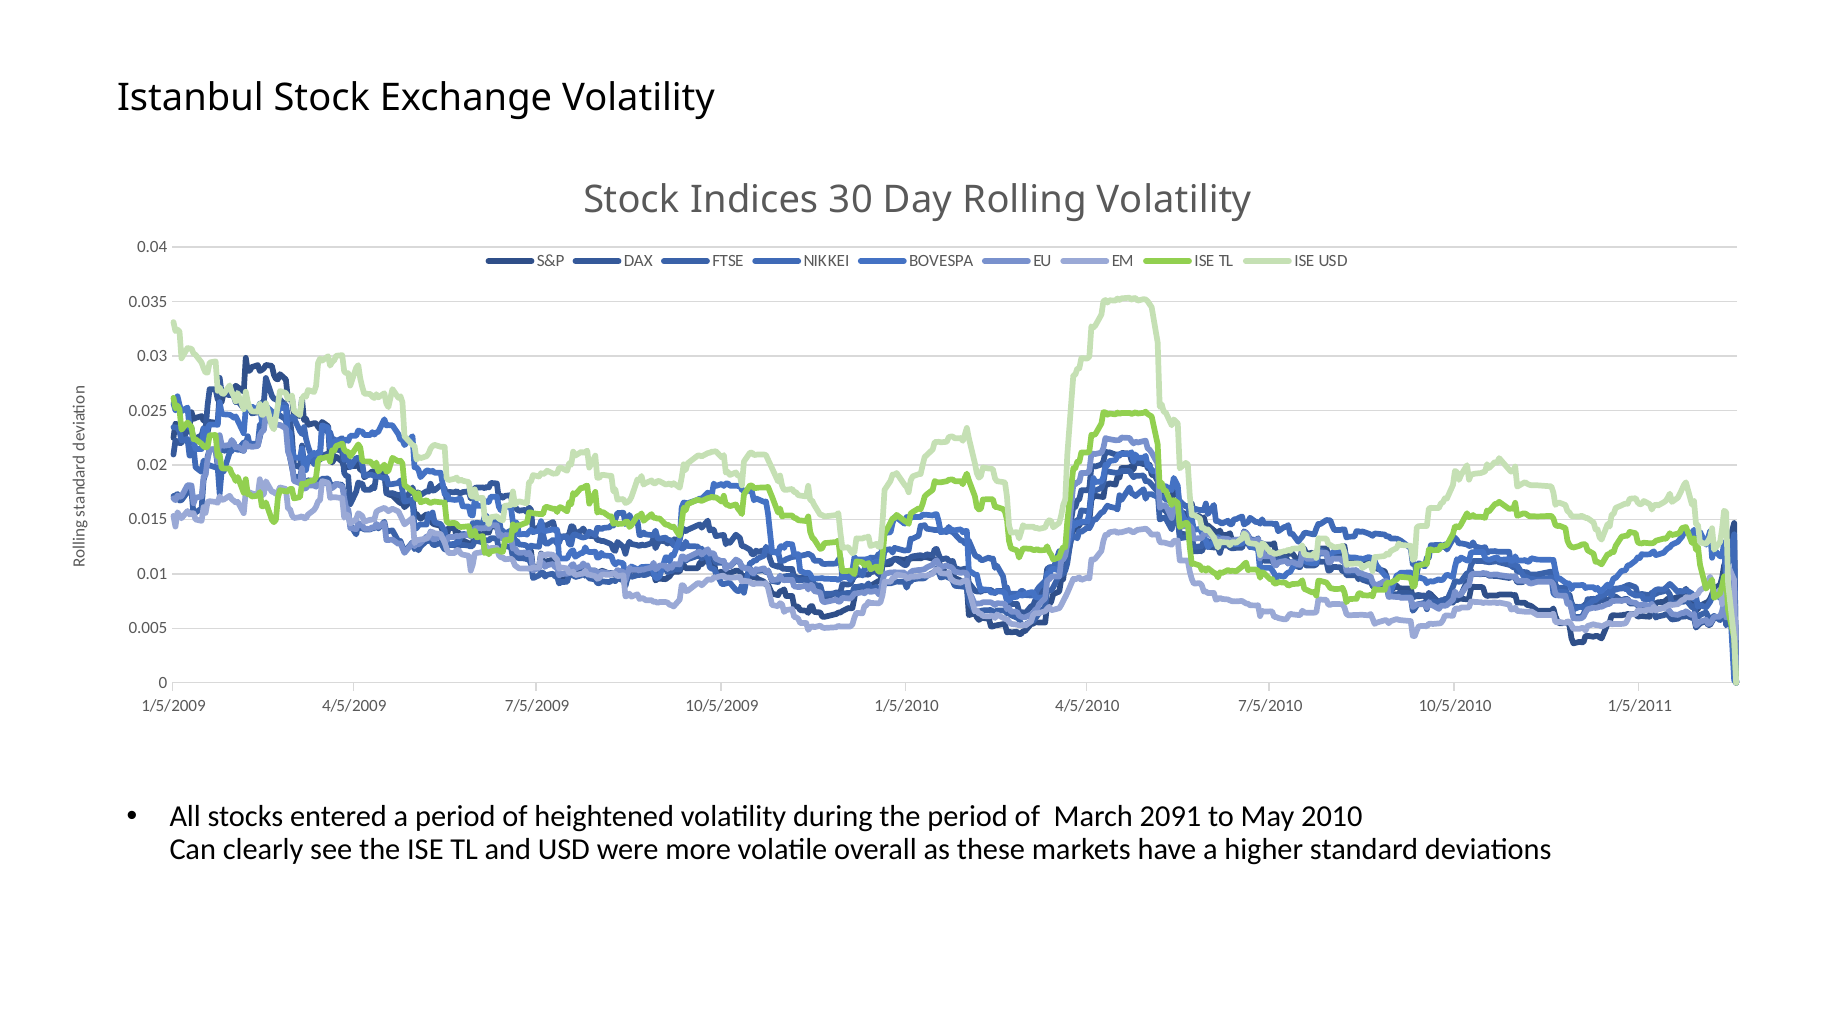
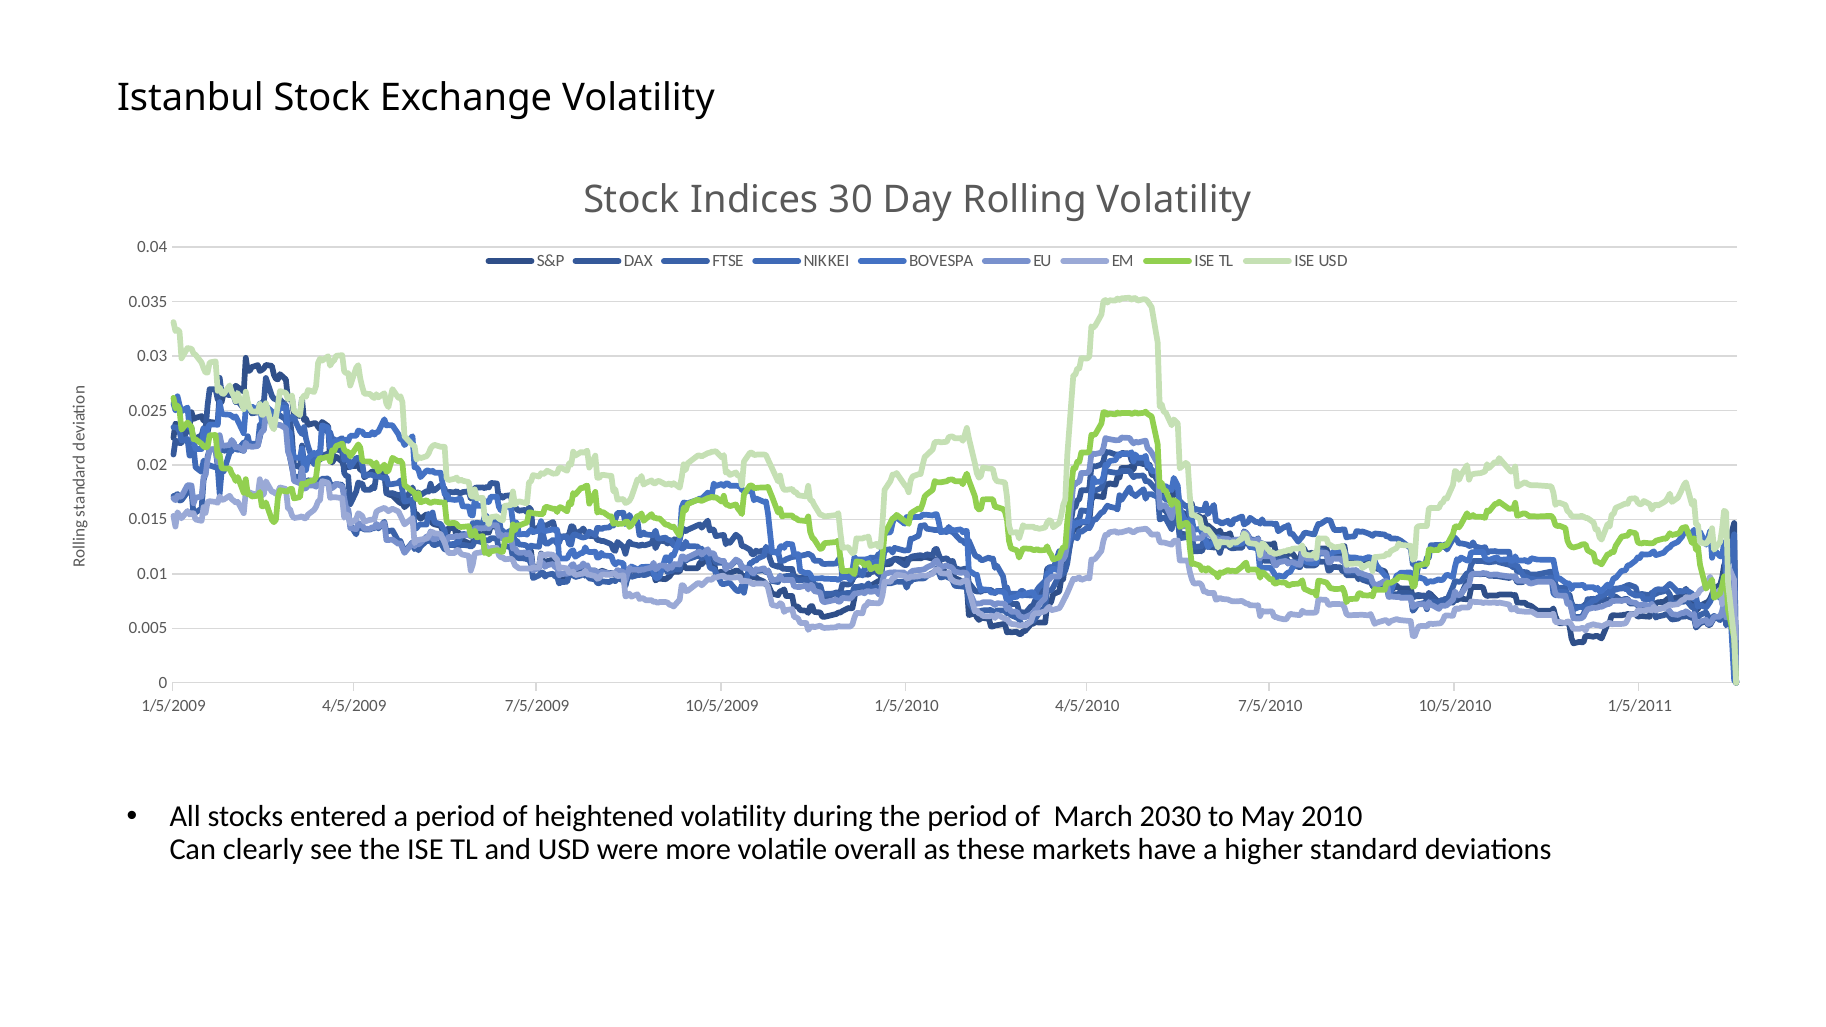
2091: 2091 -> 2030 (1171, 817)
